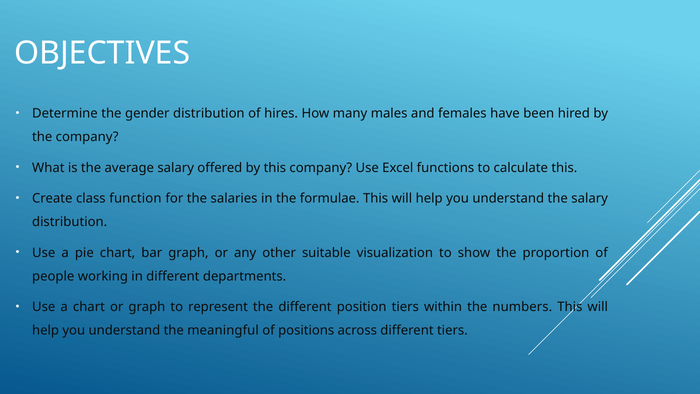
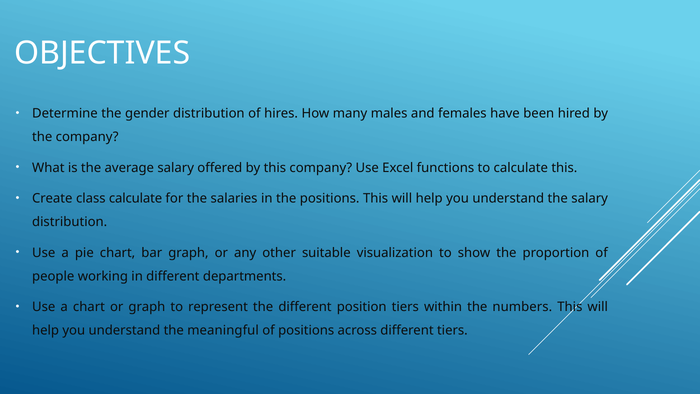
class function: function -> calculate (136, 198)
the formulae: formulae -> positions (330, 198)
